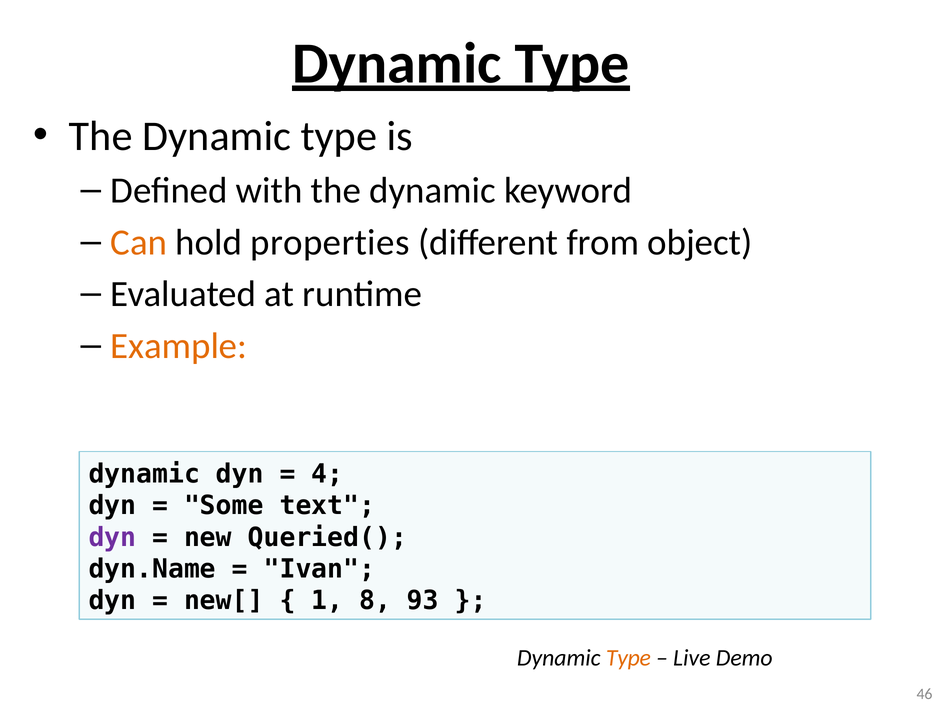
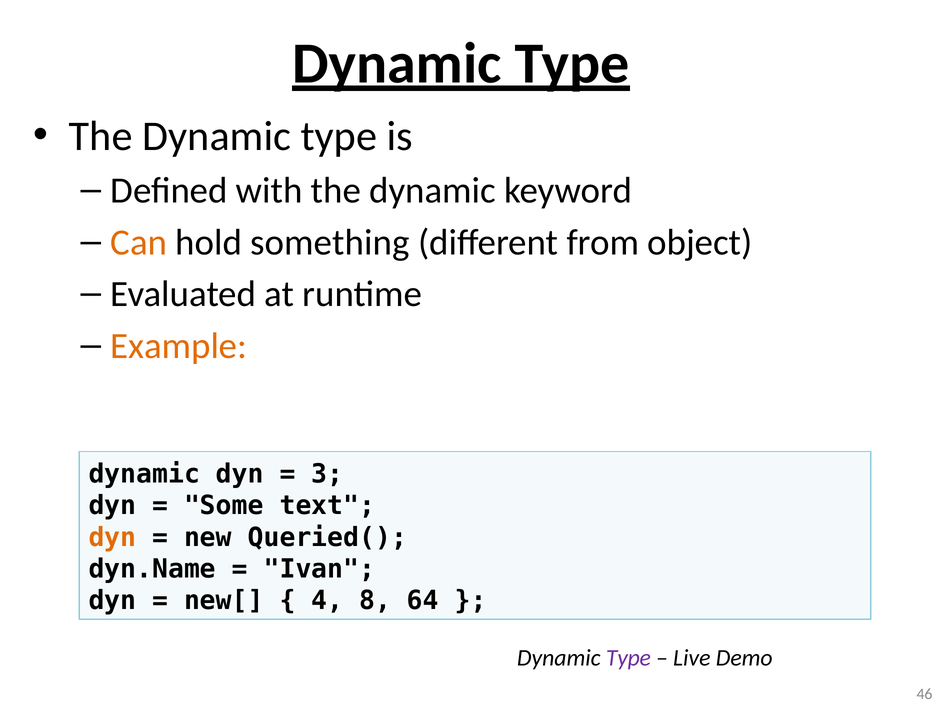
properties: properties -> something (330, 242)
4: 4 -> 3 (327, 474)
dyn colour: purple -> orange (112, 537)
1: 1 -> 4 (327, 600)
93: 93 -> 64 (423, 600)
Type colour: orange -> purple (628, 657)
